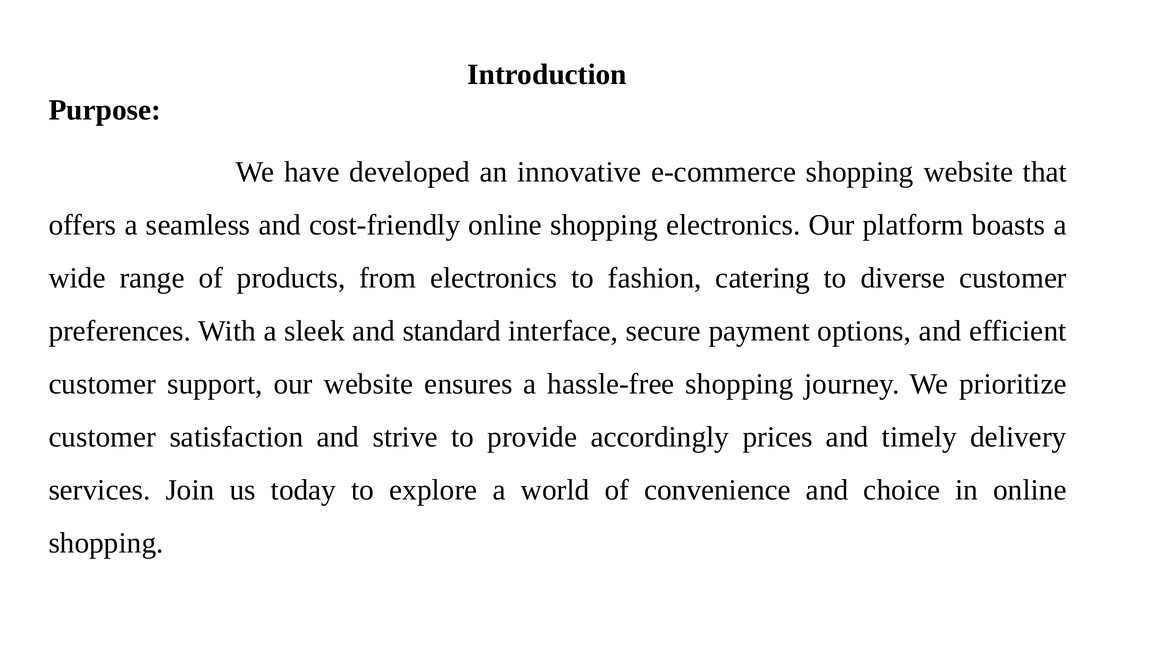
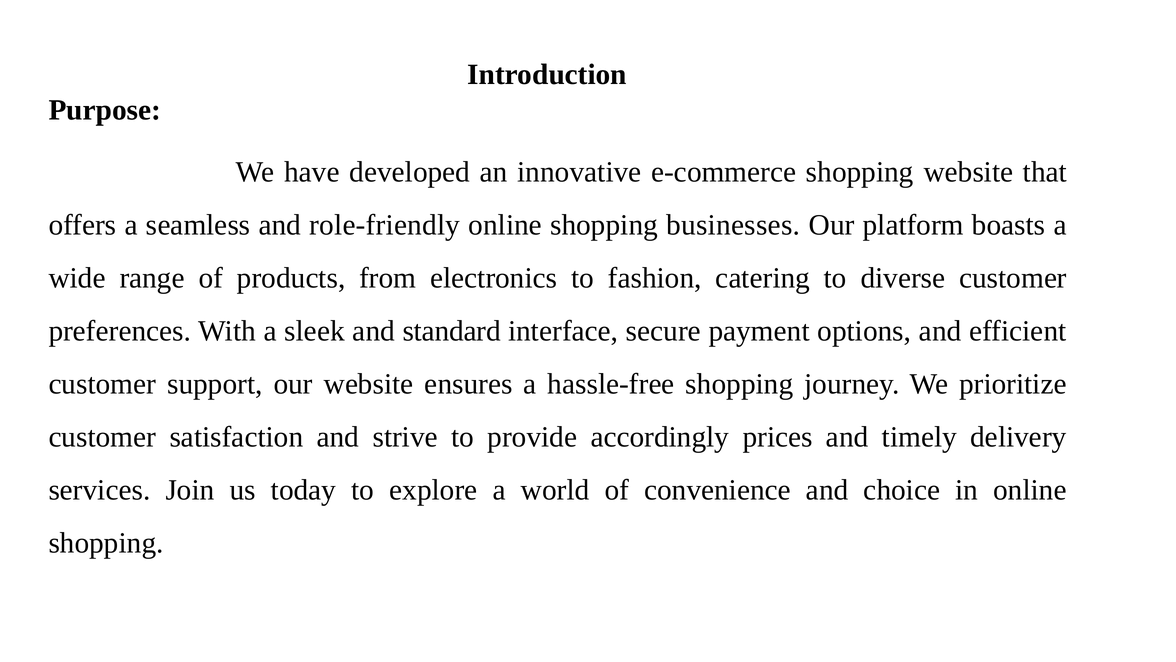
cost-friendly: cost-friendly -> role-friendly (385, 225)
shopping electronics: electronics -> businesses (733, 225)
